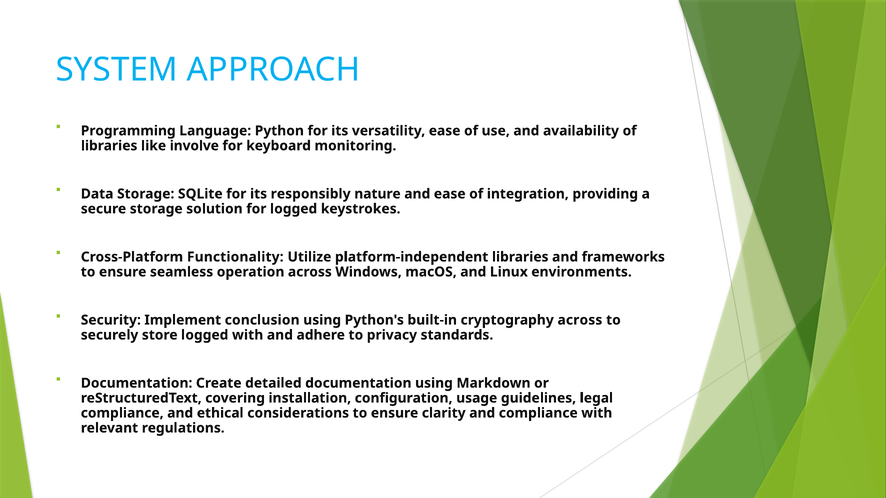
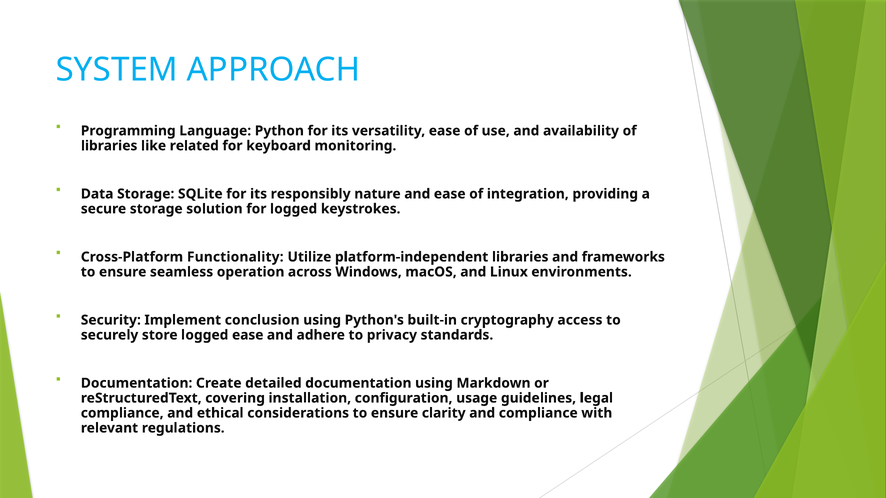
involve: involve -> related (194, 146)
cryptography across: across -> access (580, 320)
logged with: with -> ease (248, 335)
